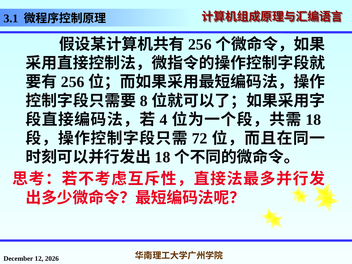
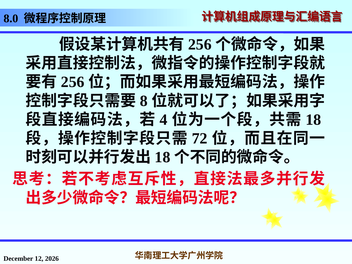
3.1: 3.1 -> 8.0 (11, 18)
